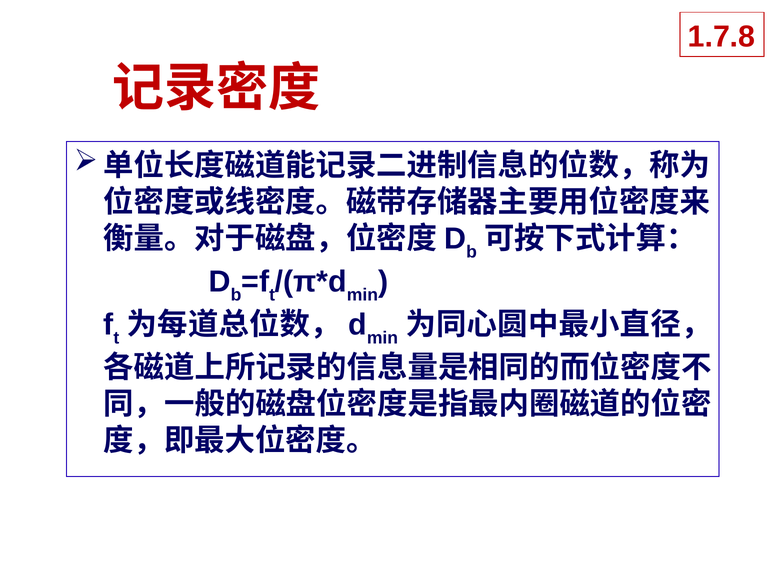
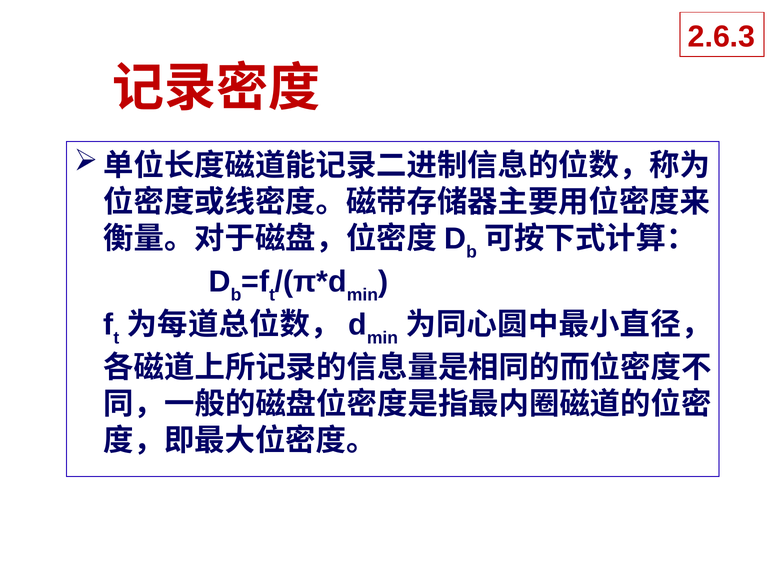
1.7.8: 1.7.8 -> 2.6.3 (721, 36)
